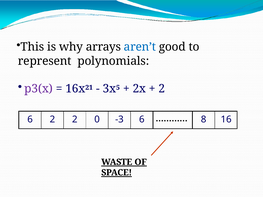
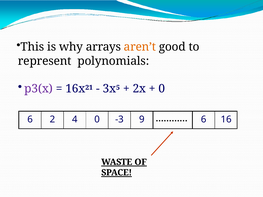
aren’t colour: blue -> orange (140, 47)
2: 2 -> 0 (162, 89)
2 2: 2 -> 4 (75, 119)
-3 6: 6 -> 9 (142, 119)
8: 8 -> 6 (204, 119)
